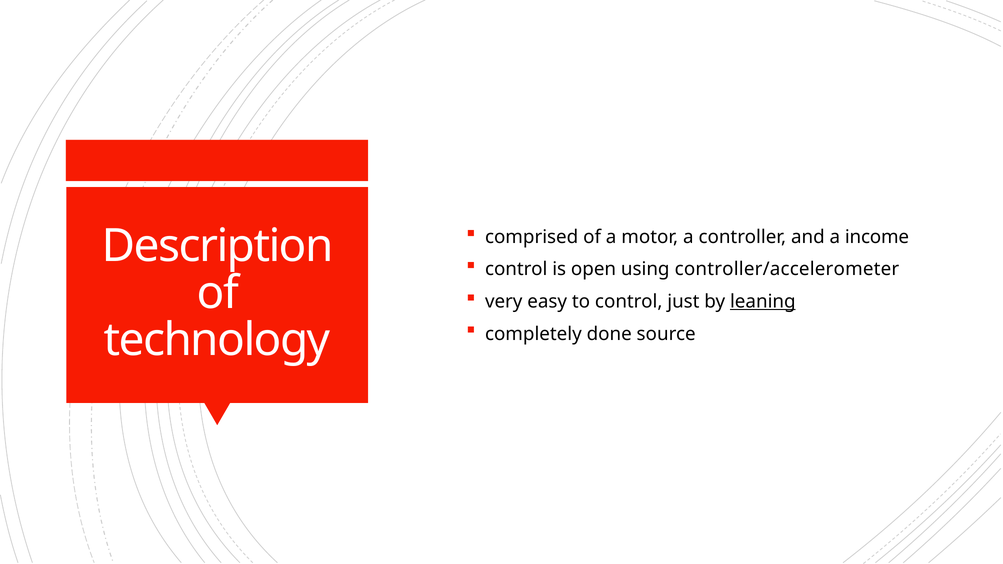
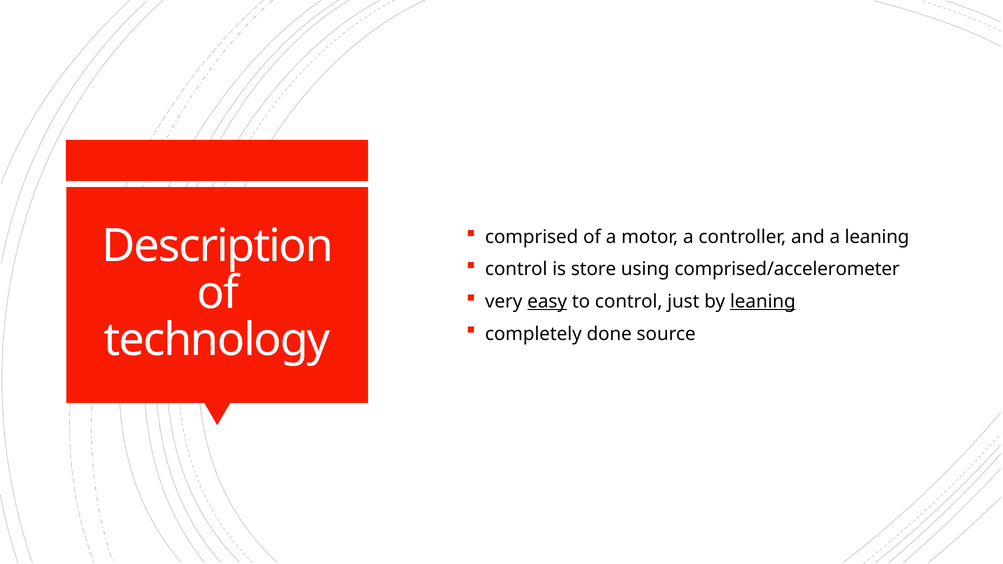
a income: income -> leaning (877, 237)
open: open -> store (594, 269)
controller/accelerometer: controller/accelerometer -> comprised/accelerometer (787, 269)
easy underline: none -> present (547, 302)
